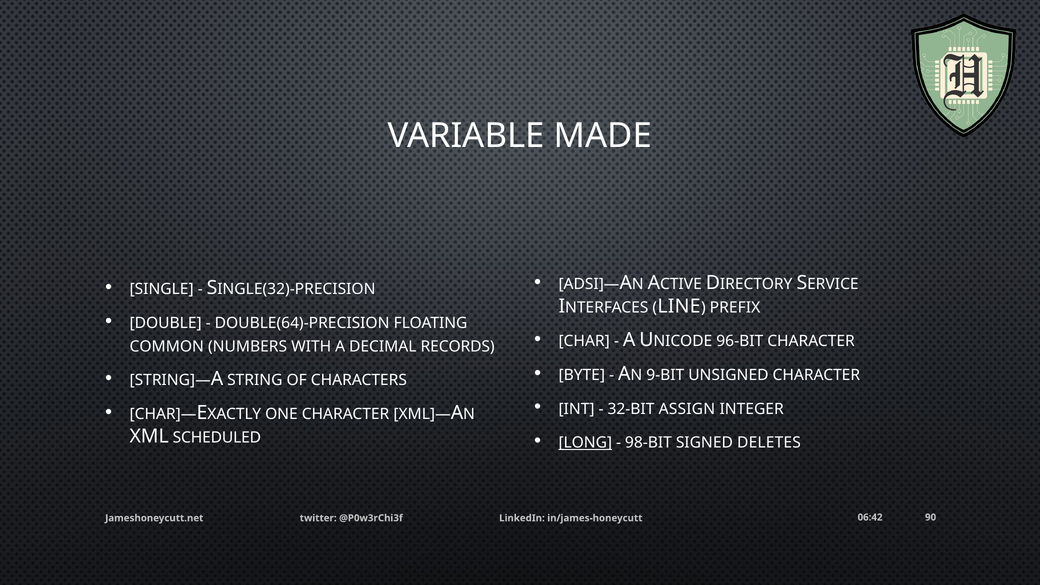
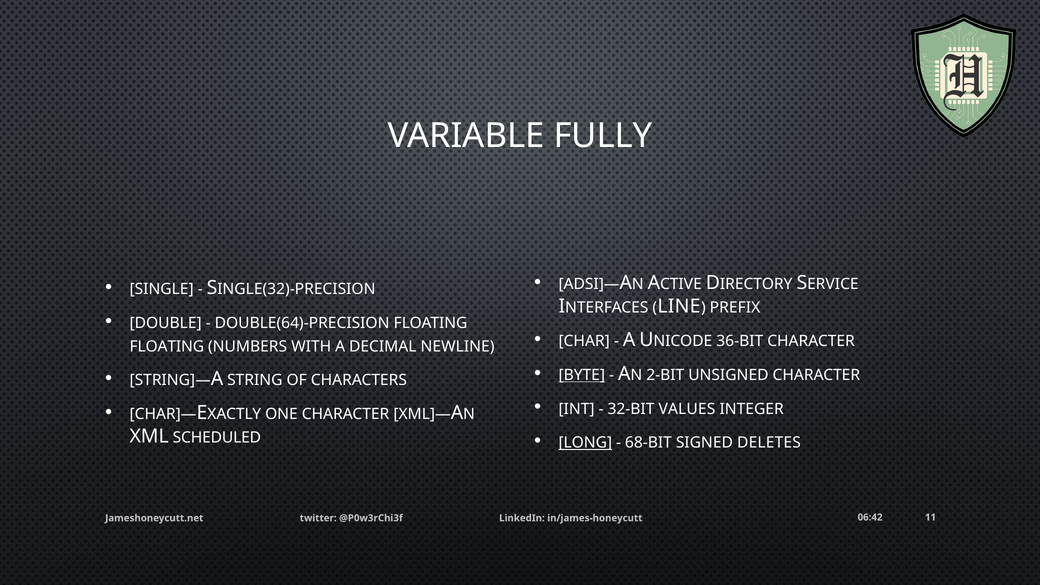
MADE: MADE -> FULLY (603, 136)
96-BIT: 96-BIT -> 36-BIT (740, 341)
COMMON: COMMON -> FLOATING (167, 346)
RECORDS: RECORDS -> NEWLINE (458, 346)
BYTE underline: none -> present (582, 375)
9-BIT: 9-BIT -> 2-BIT (665, 375)
ASSIGN: ASSIGN -> VALUES (687, 409)
98-BIT: 98-BIT -> 68-BIT (648, 443)
90: 90 -> 11 (931, 517)
